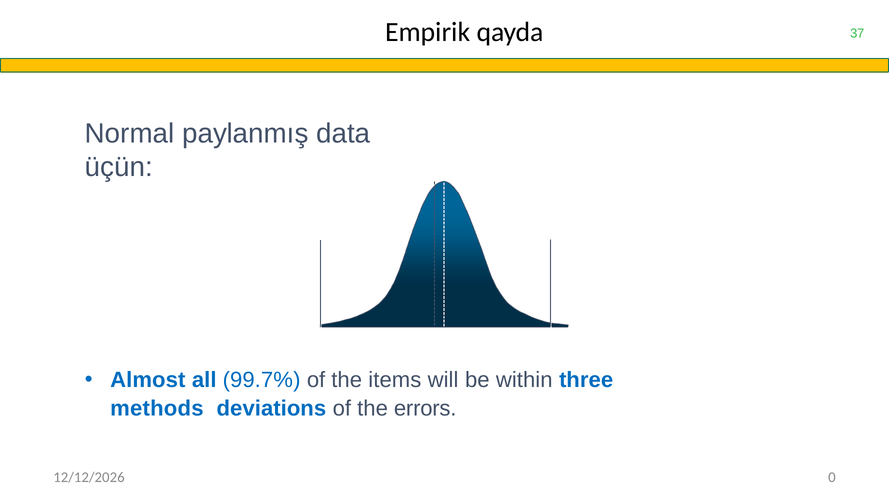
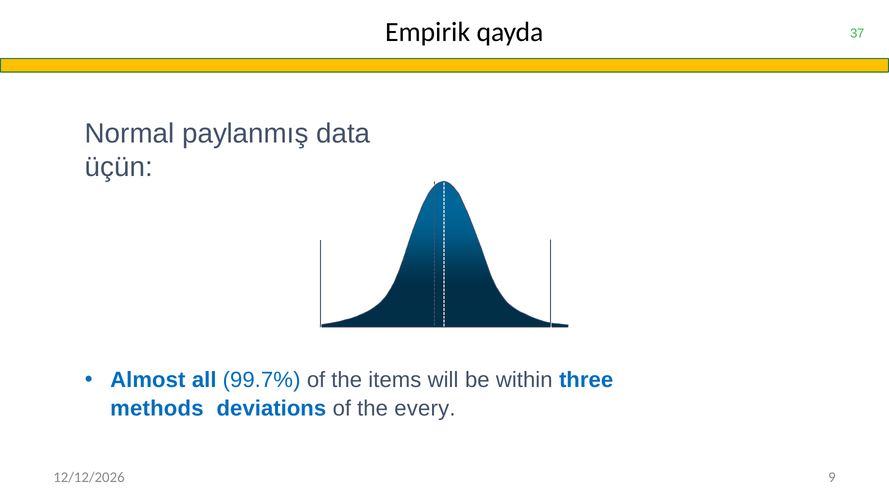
errors: errors -> every (425, 408)
0: 0 -> 9 (832, 478)
